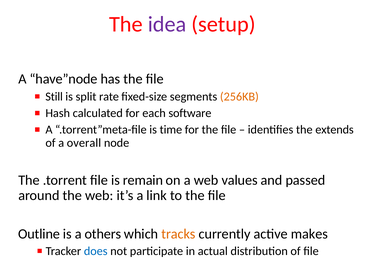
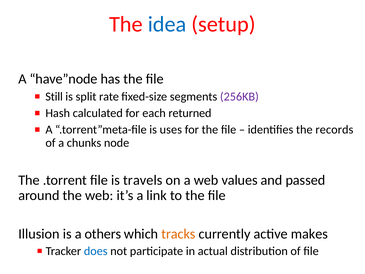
idea colour: purple -> blue (167, 24)
256KB colour: orange -> purple (239, 97)
software: software -> returned (190, 113)
time: time -> uses (171, 130)
extends: extends -> records (334, 130)
overall: overall -> chunks (84, 143)
remain: remain -> travels (143, 180)
Outline: Outline -> Illusion (39, 234)
